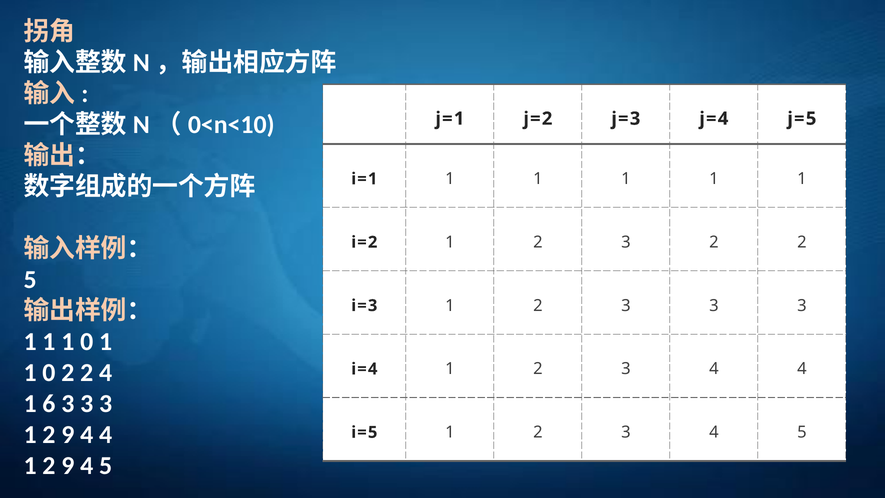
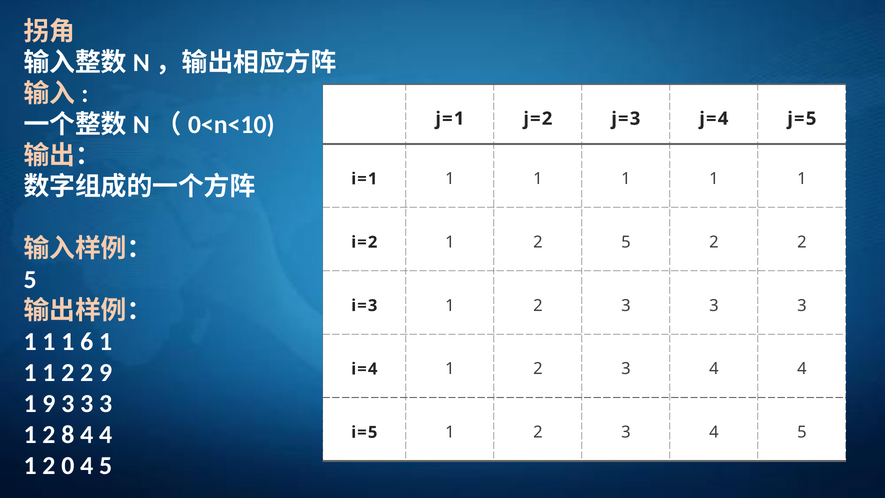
i=2 1 2 3: 3 -> 5 (626, 242)
1 1 1 0: 0 -> 6 (87, 341)
0: 0 -> 1 (49, 372)
2 4: 4 -> 9 (106, 372)
1 6: 6 -> 9 (49, 403)
9: 9 -> 8 (68, 434)
9: 9 -> 0 (68, 465)
